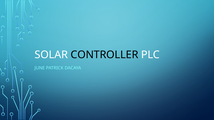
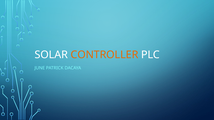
CONTROLLER colour: black -> orange (105, 55)
